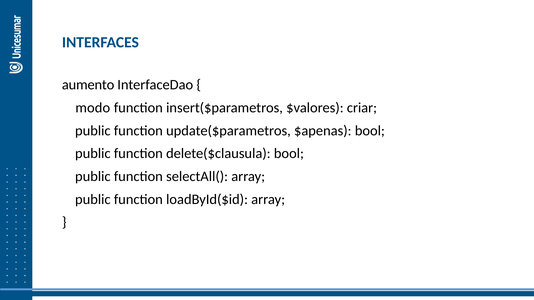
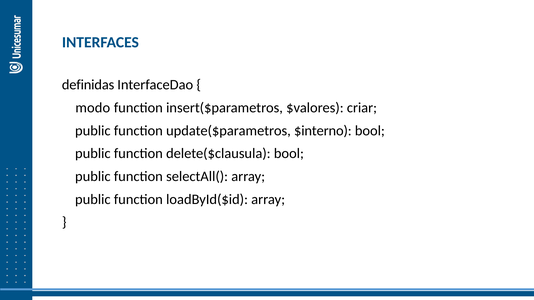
aumento: aumento -> definidas (88, 85)
$apenas: $apenas -> $interno (323, 131)
